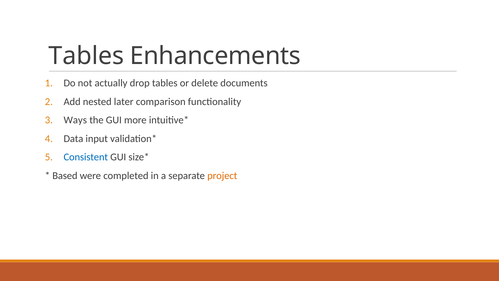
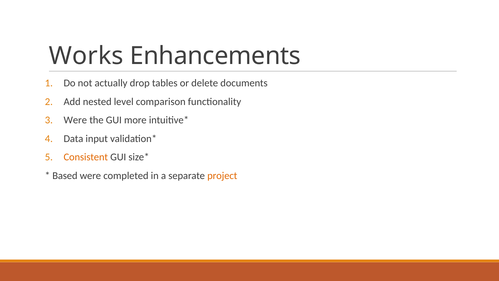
Tables: Tables -> Works (86, 56)
later: later -> level (124, 101)
Ways: Ways -> Were (75, 120)
Consistent colour: blue -> orange (86, 157)
